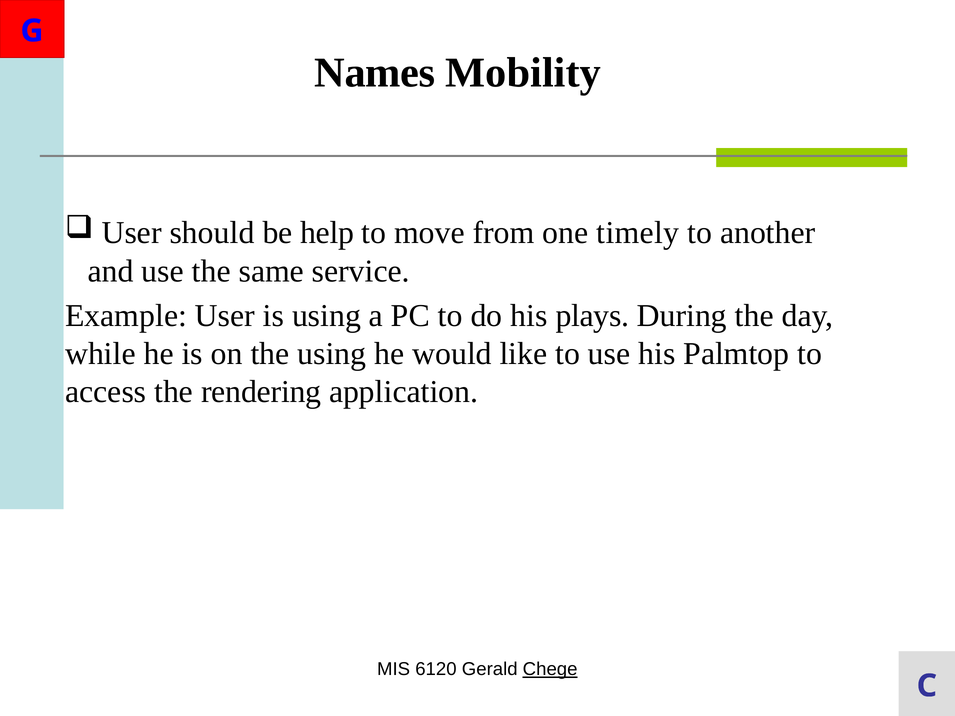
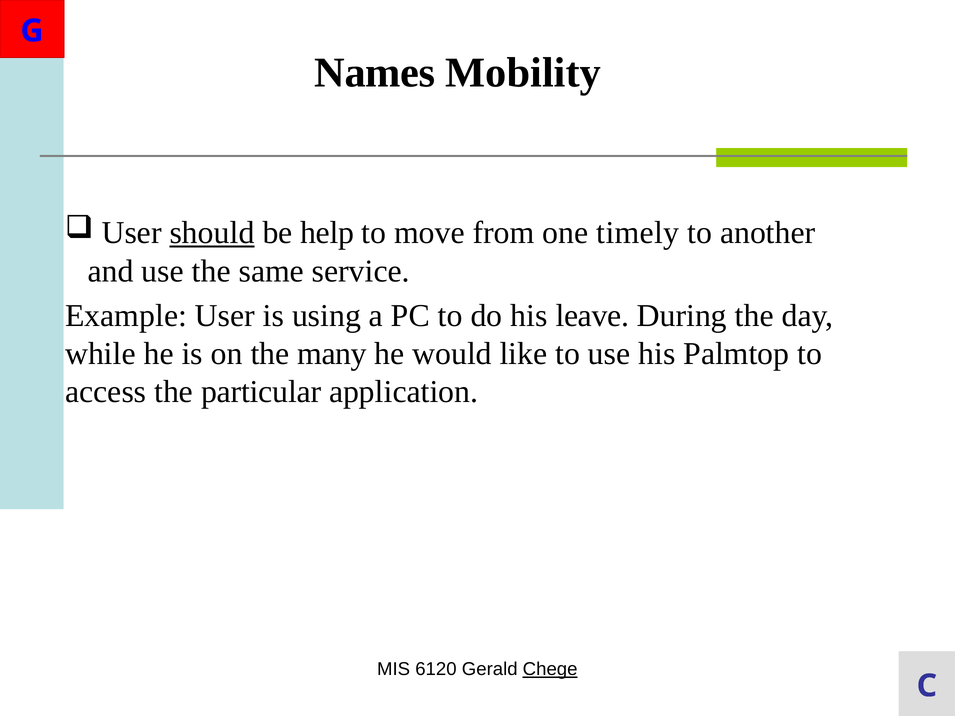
should underline: none -> present (212, 233)
plays: plays -> leave (592, 316)
the using: using -> many (332, 354)
rendering: rendering -> particular (261, 392)
